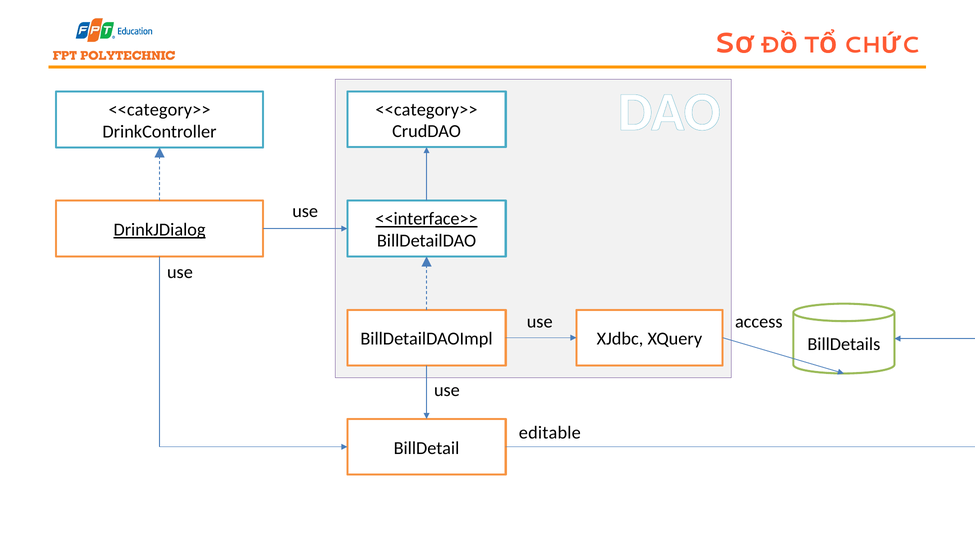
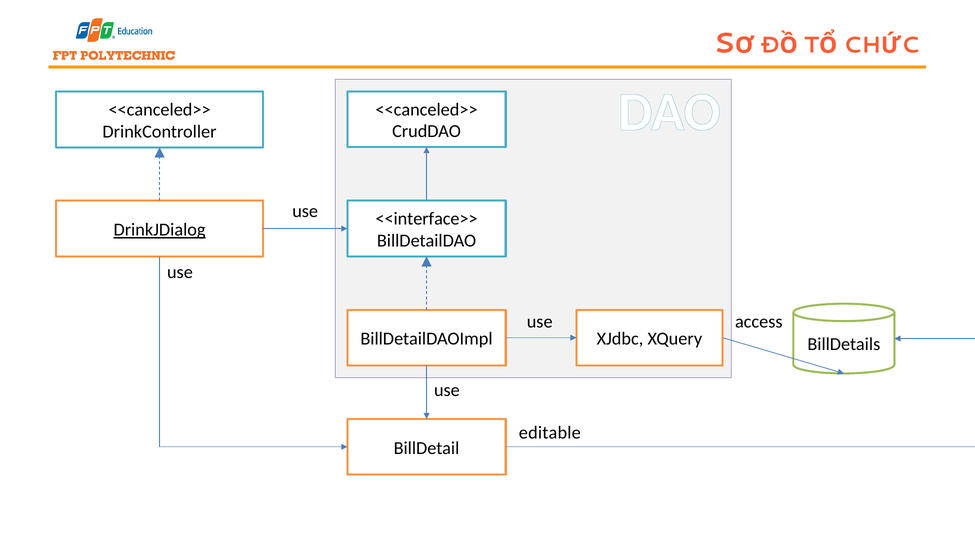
<<category>>: <<category>> -> <<canceled>> (427, 110)
<<category>>: <<category>> -> <<canceled>> (160, 110)
<<interface>> underline: present -> none (427, 219)
